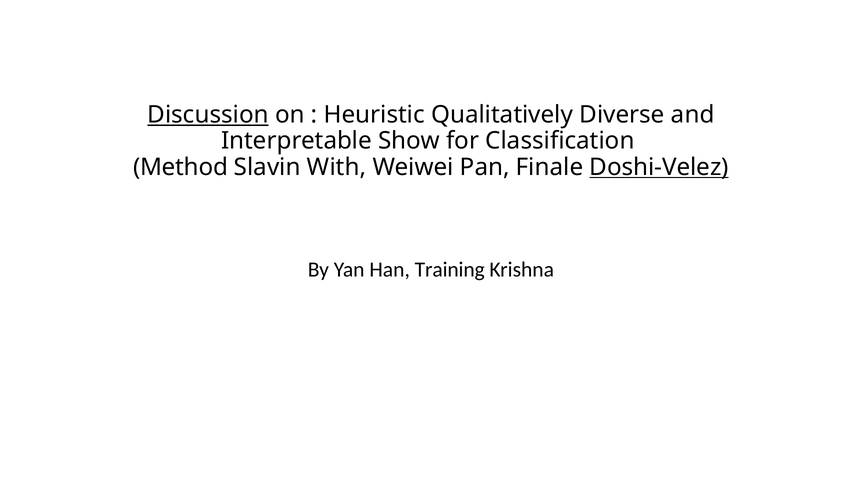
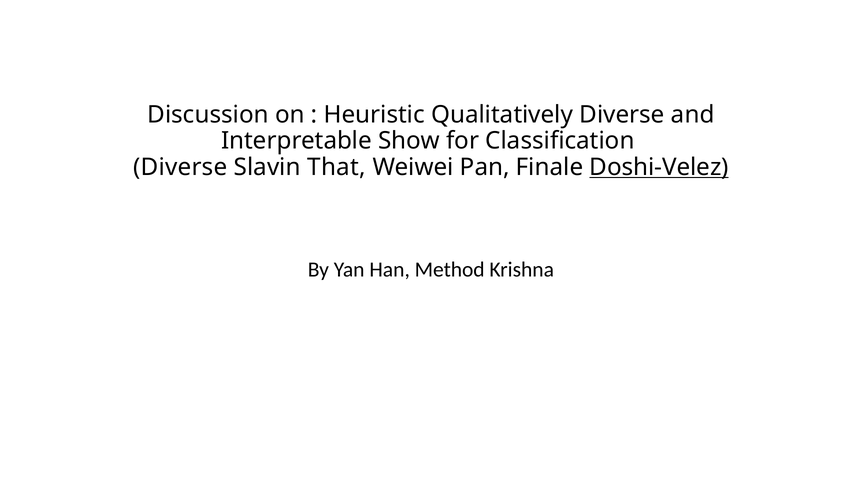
Discussion underline: present -> none (208, 115)
Method: Method -> Diverse (180, 167)
With: With -> That (337, 167)
Training: Training -> Method (450, 269)
